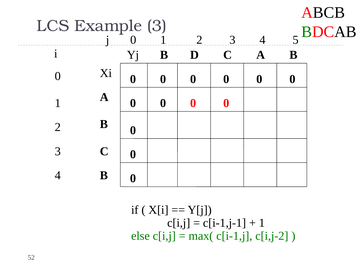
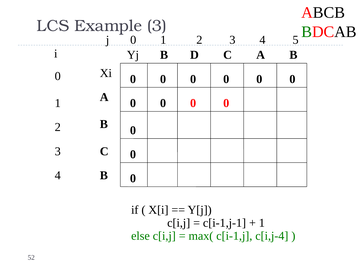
c[i,j-2: c[i,j-2 -> c[i,j-4 (272, 236)
